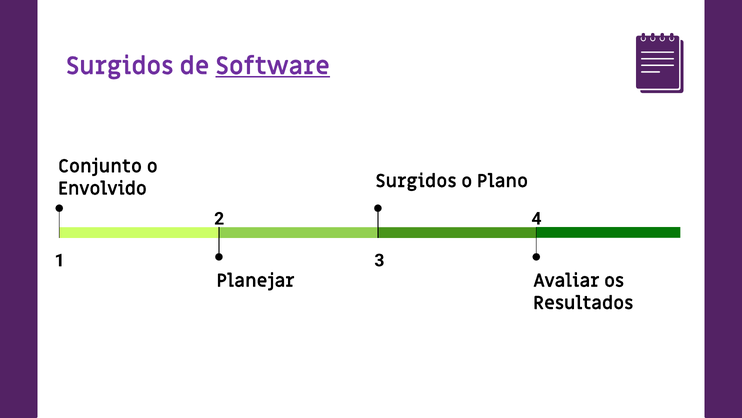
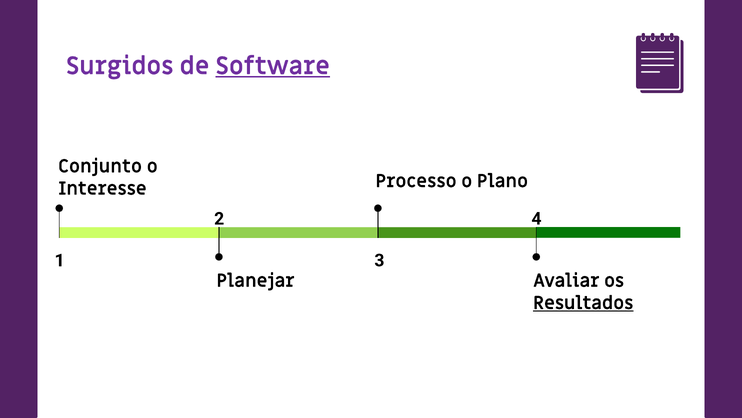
Surgidos: Surgidos -> Processo (416, 181)
Envolvido: Envolvido -> Interesse (102, 188)
Resultados underline: none -> present (583, 303)
